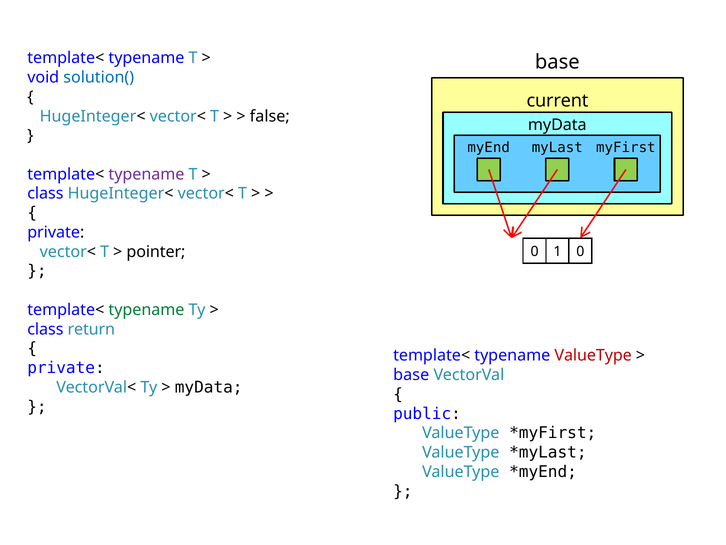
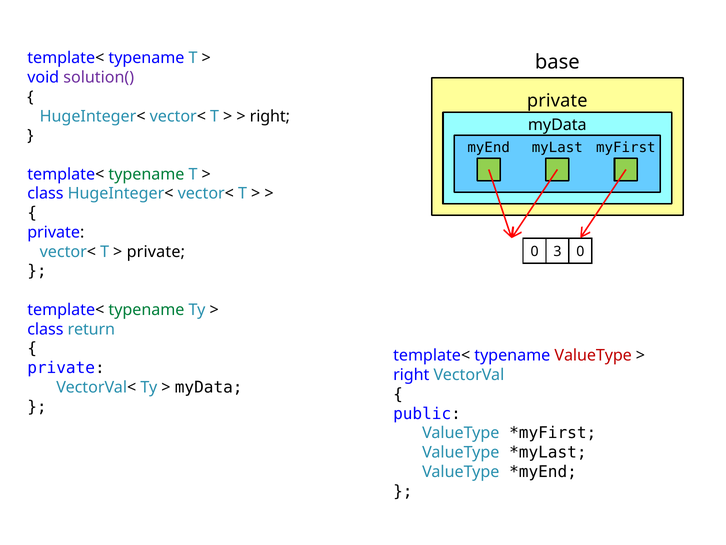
solution( colour: blue -> purple (99, 77)
current: current -> private (557, 101)
false: false -> right (270, 116)
typename colour: purple -> green (146, 174)
pointer: pointer -> private (156, 252)
1: 1 -> 3 (557, 251)
base: base -> right (411, 375)
